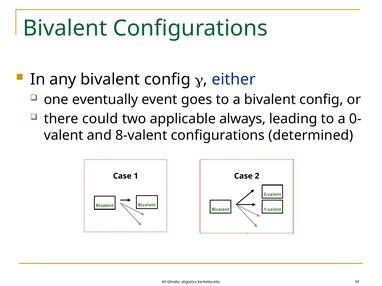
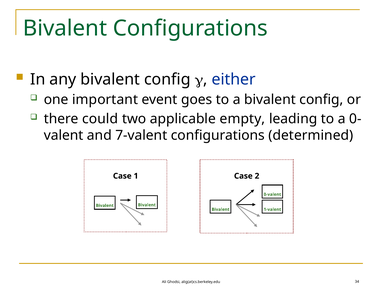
eventually: eventually -> important (105, 100)
always: always -> empty (242, 119)
8-valent: 8-valent -> 7-valent (141, 136)
